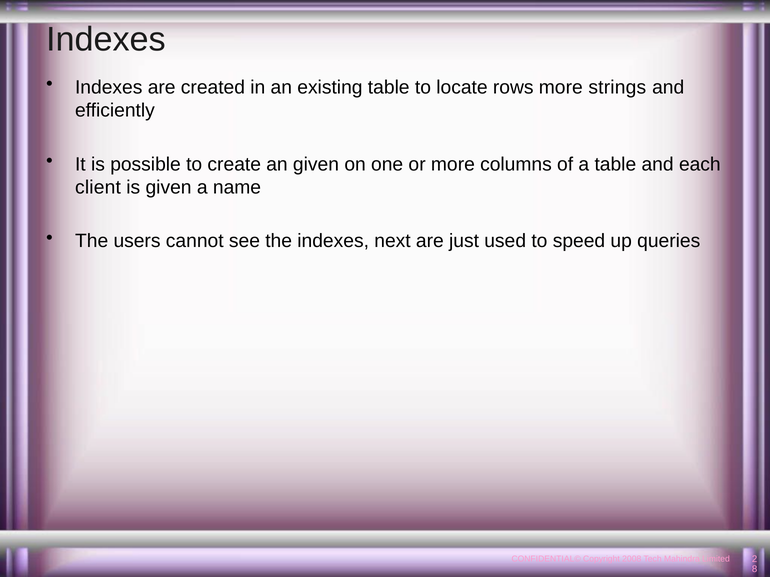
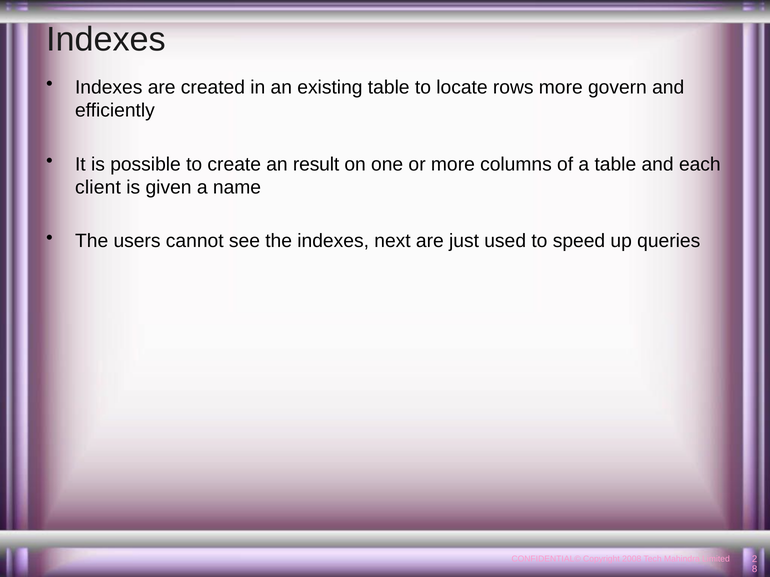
strings: strings -> govern (617, 87)
an given: given -> result (316, 164)
